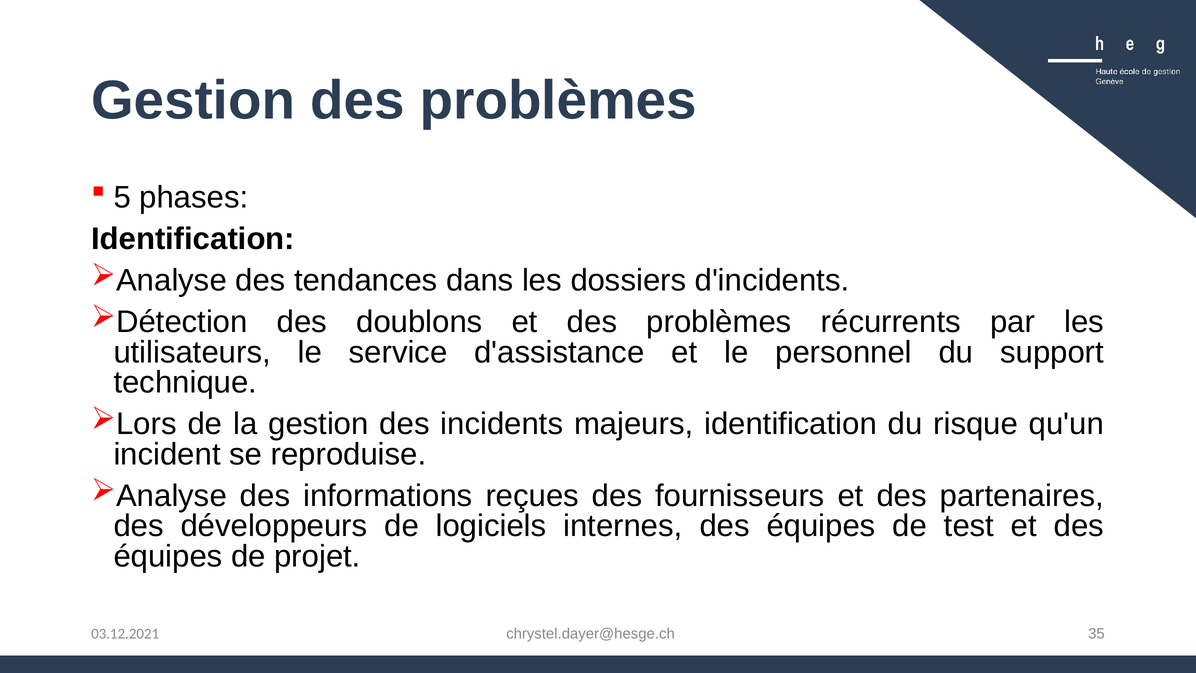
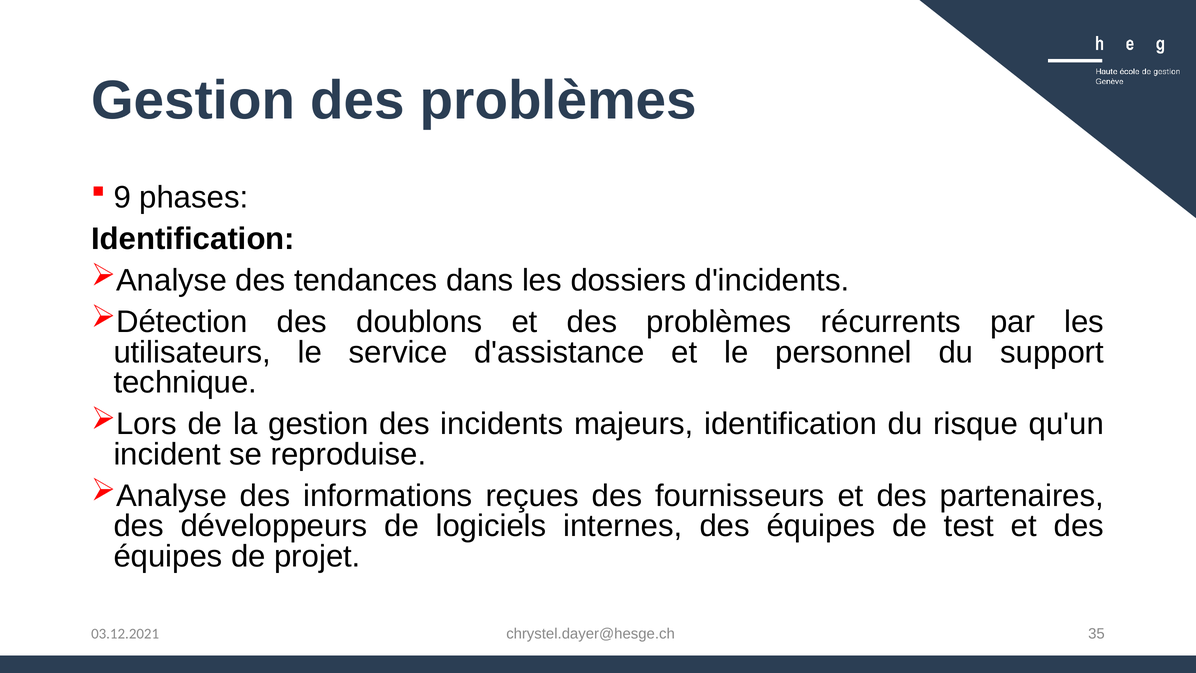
5: 5 -> 9 (122, 198)
